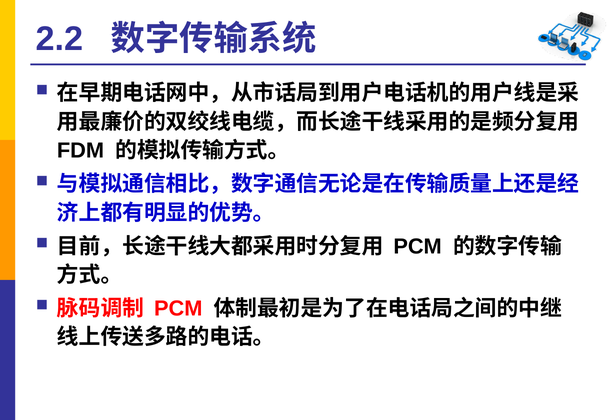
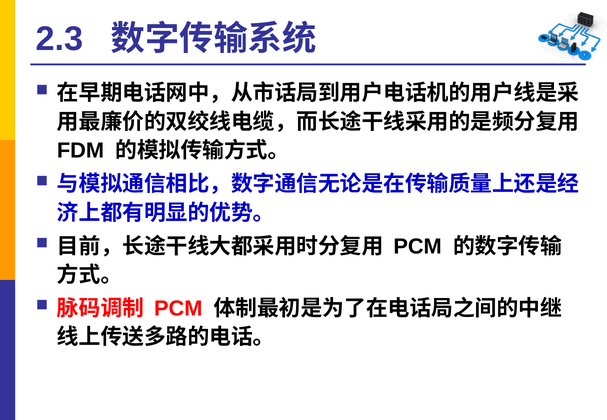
2.2: 2.2 -> 2.3 (60, 39)
